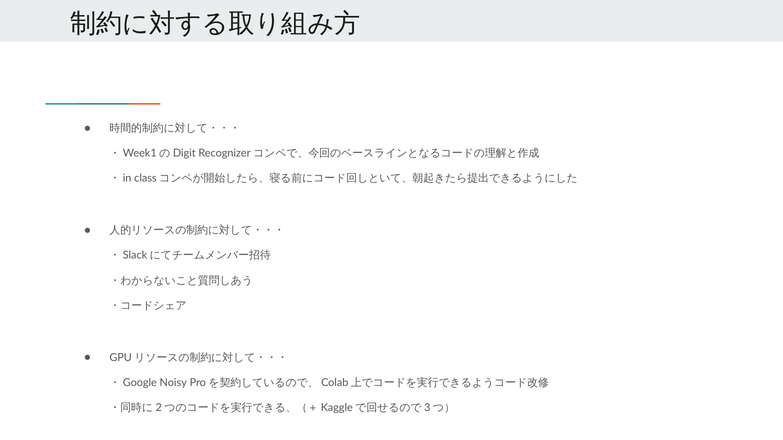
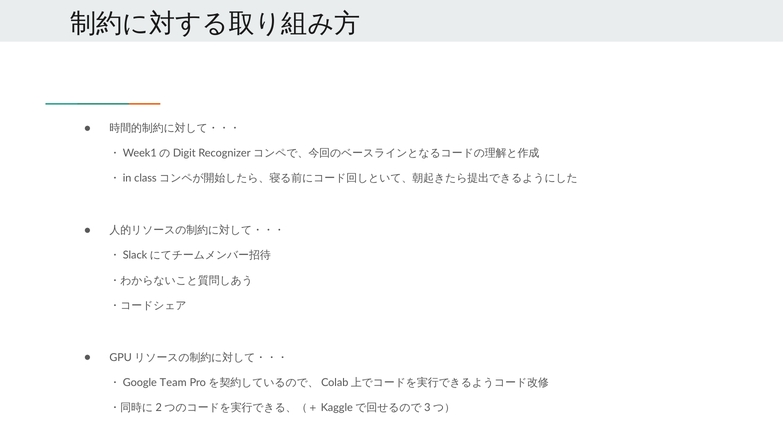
Noisy: Noisy -> Team (173, 383)
